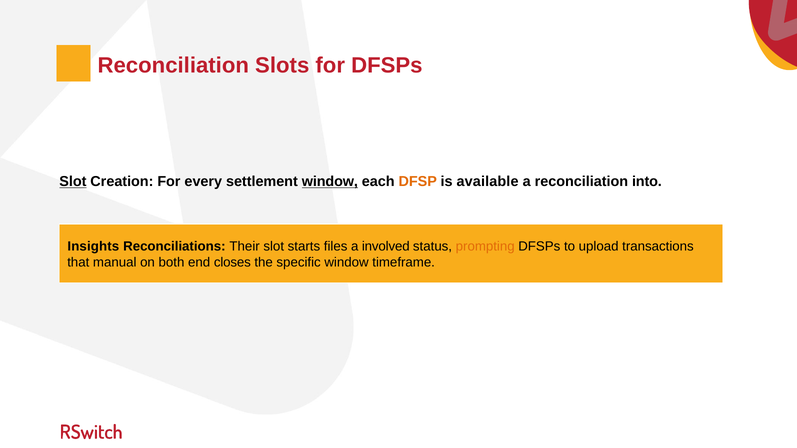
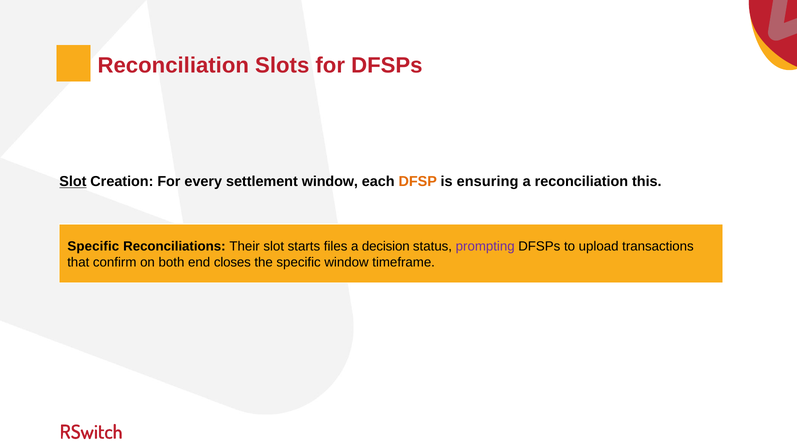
window underline: present -> none (330, 182)
available: available -> ensuring (488, 182)
into: into -> this (647, 182)
Insights: Insights -> Specific (93, 246)
involved: involved -> decision (386, 246)
prompting colour: orange -> purple (485, 246)
manual: manual -> confirm (115, 262)
